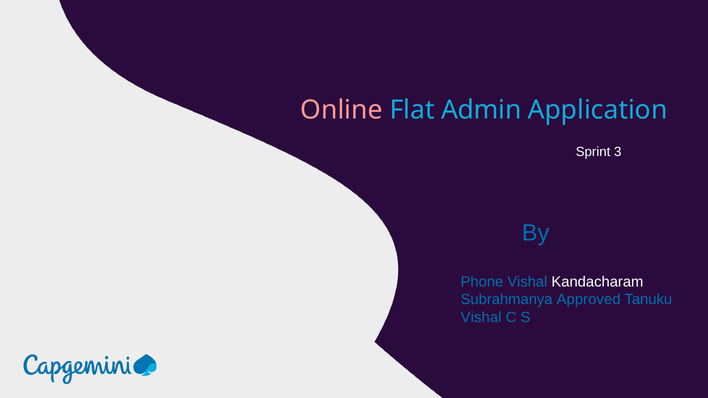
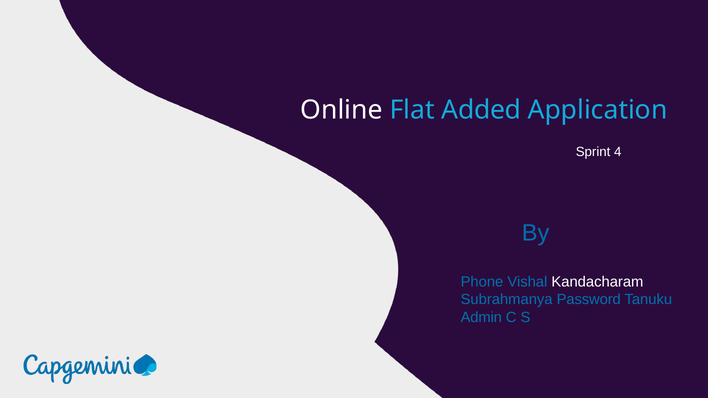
Online colour: pink -> white (342, 110)
Admin: Admin -> Added (481, 110)
3: 3 -> 4 (618, 152)
Approved: Approved -> Password (589, 300)
Vishal: Vishal -> Admin (481, 317)
